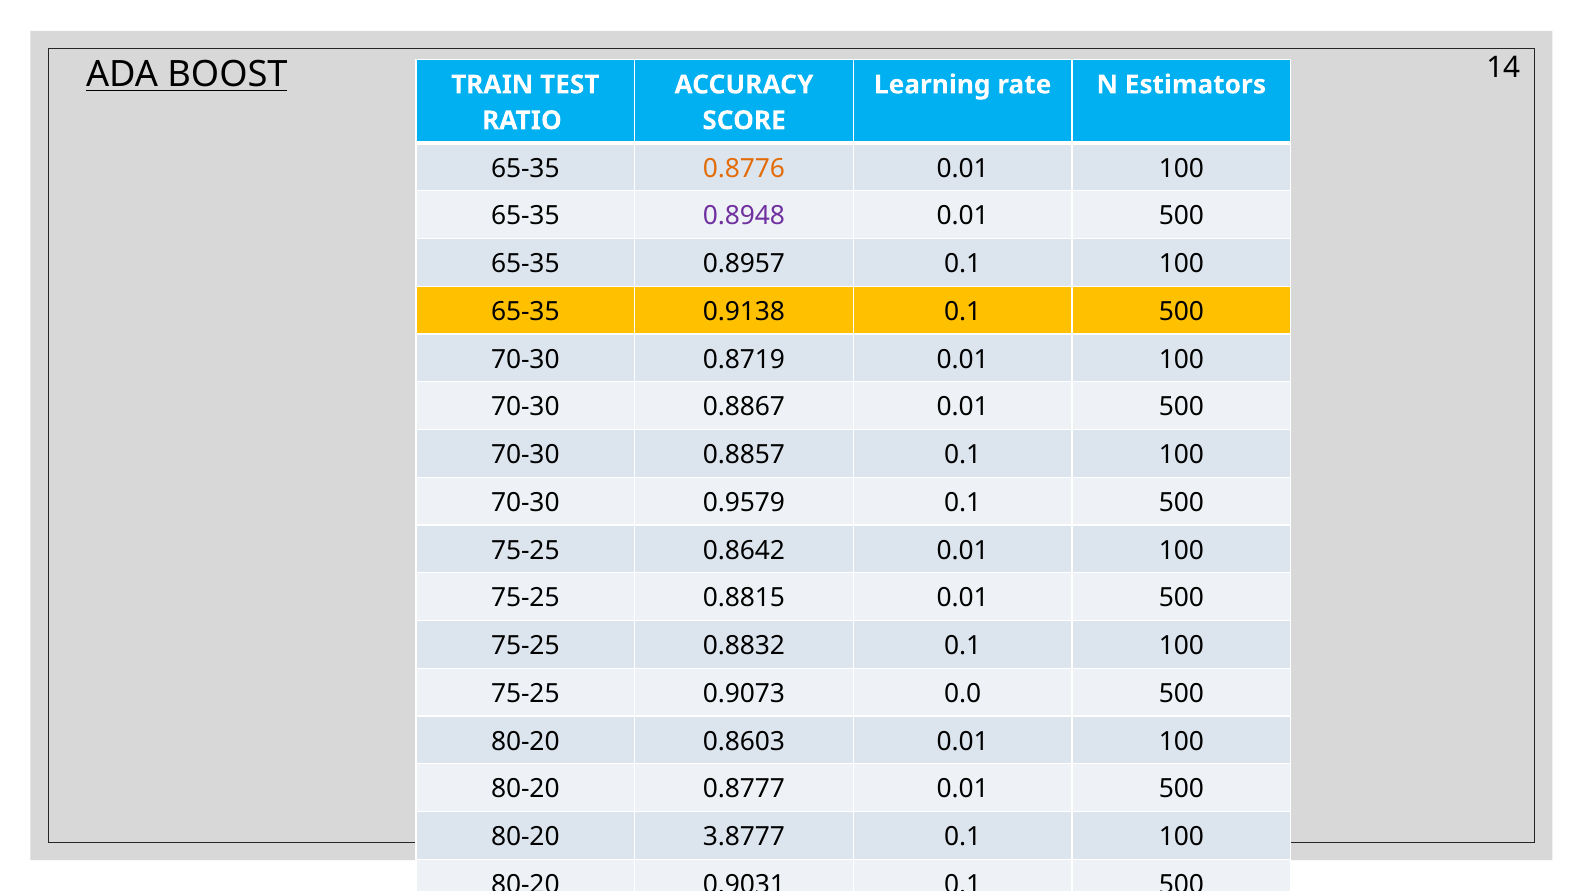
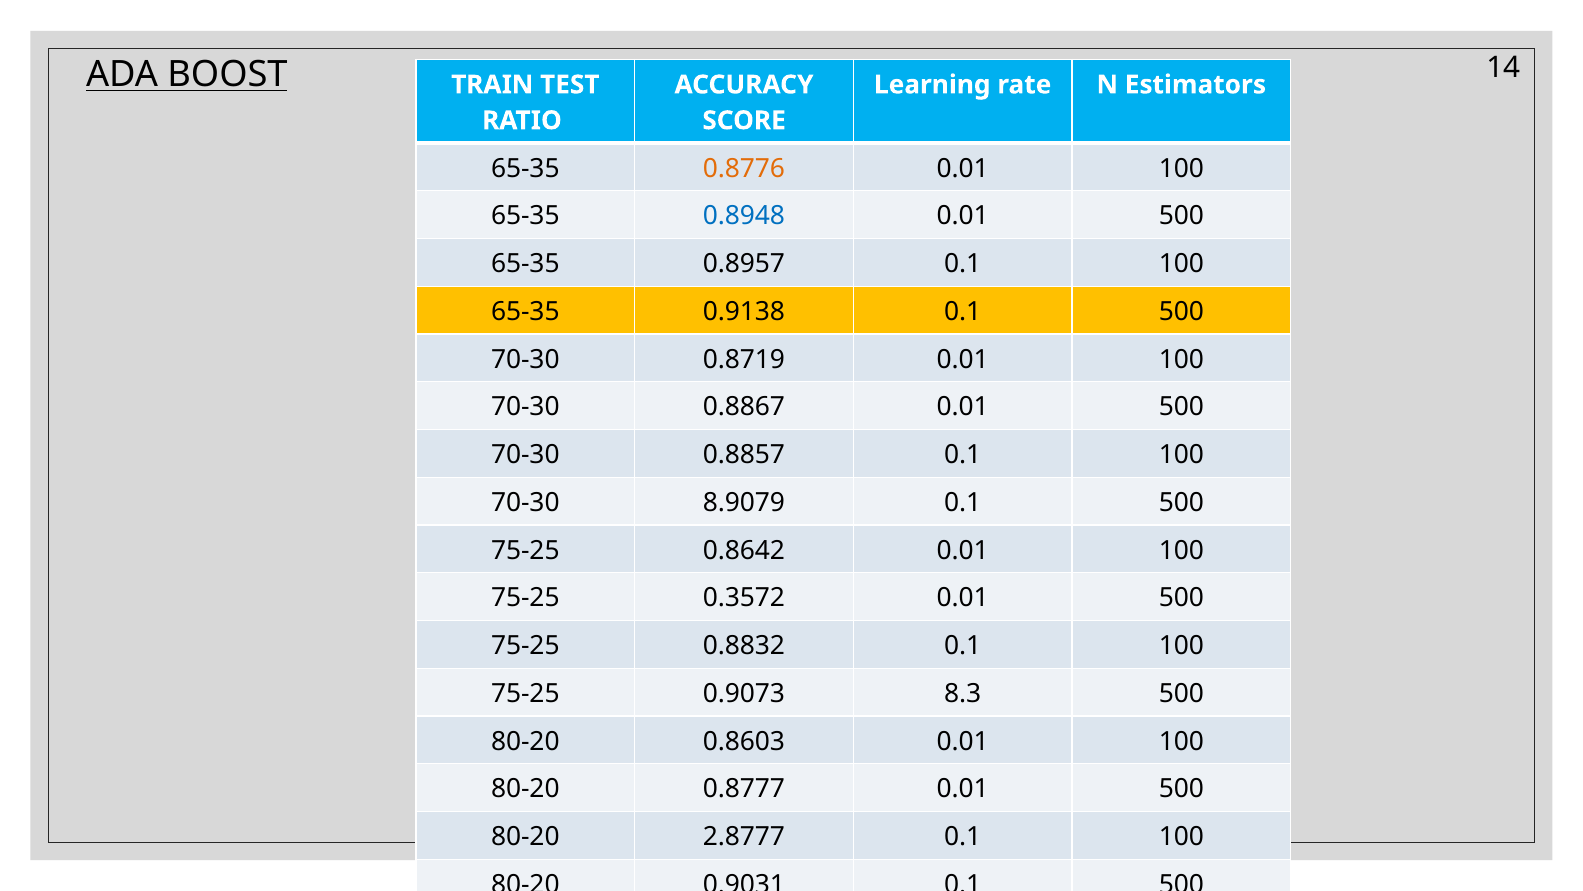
0.8948 colour: purple -> blue (744, 216)
0.9579: 0.9579 -> 8.9079 (744, 502)
0.8815: 0.8815 -> 0.3572 (744, 598)
0.0: 0.0 -> 8.3 (963, 693)
3.8777: 3.8777 -> 2.8777 (744, 836)
